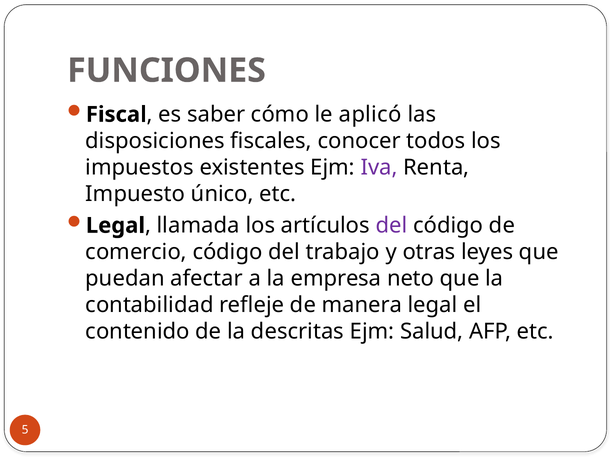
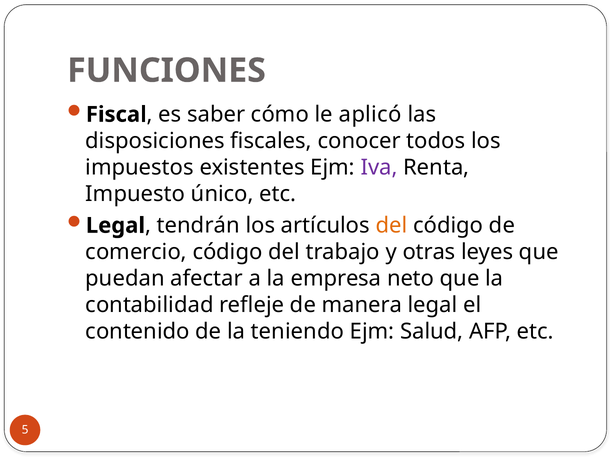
llamada: llamada -> tendrán (198, 226)
del colour: purple -> orange (392, 226)
descritas: descritas -> teniendo (298, 332)
